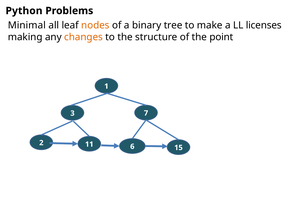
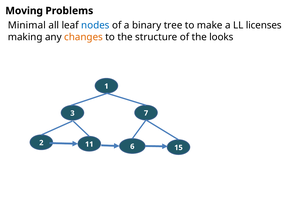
Python: Python -> Moving (24, 11)
nodes colour: orange -> blue (95, 25)
point: point -> looks (221, 37)
